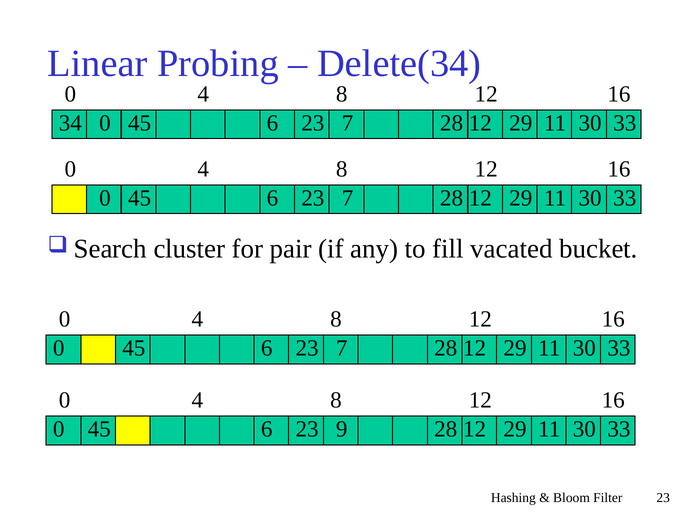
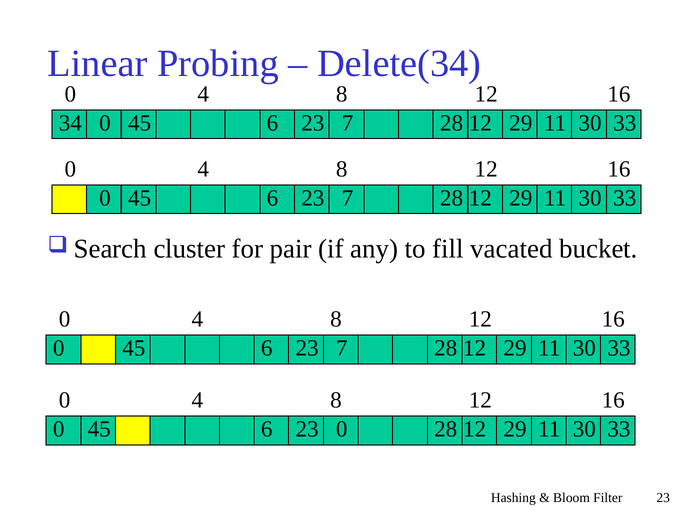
23 9: 9 -> 0 (342, 429)
